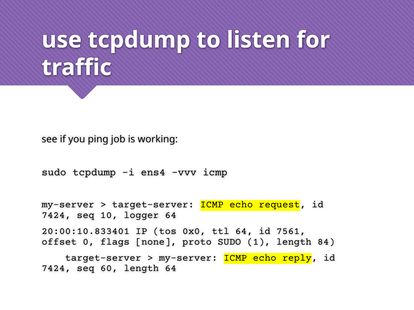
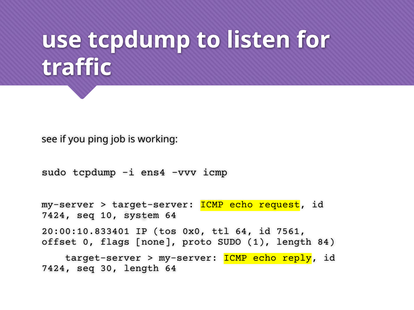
logger: logger -> system (141, 215)
60: 60 -> 30 (109, 268)
